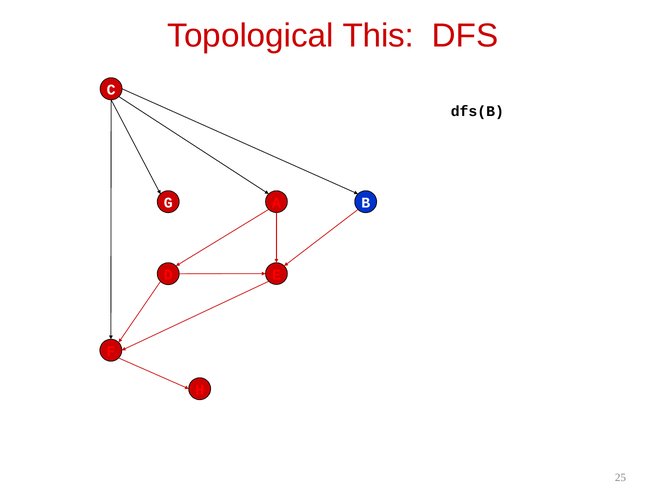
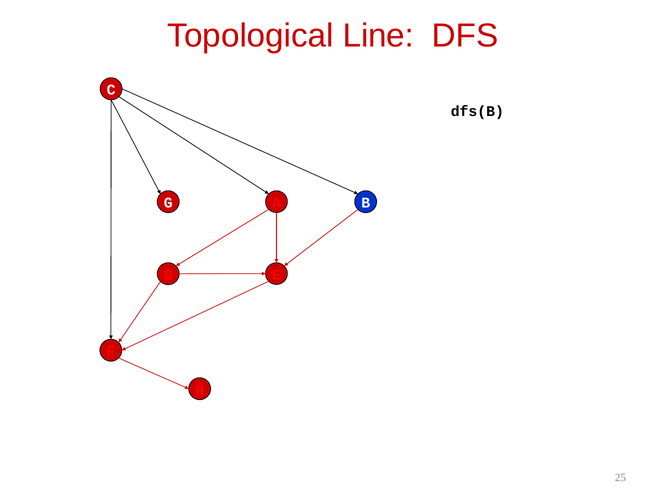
This: This -> Line (378, 36)
